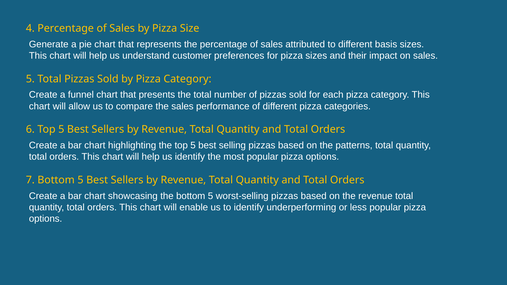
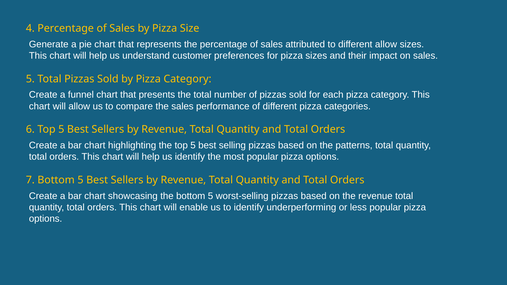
different basis: basis -> allow (386, 44)
